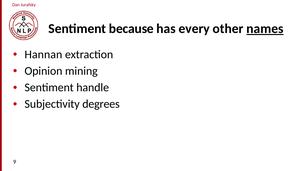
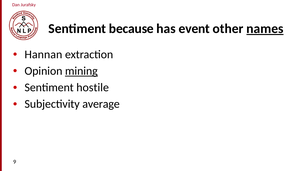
every: every -> event (194, 29)
mining underline: none -> present (81, 71)
handle: handle -> hostile (93, 87)
degrees: degrees -> average (101, 104)
